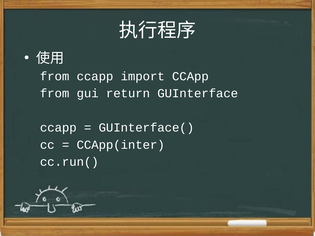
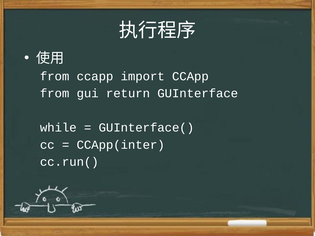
ccapp: ccapp -> while (58, 128)
